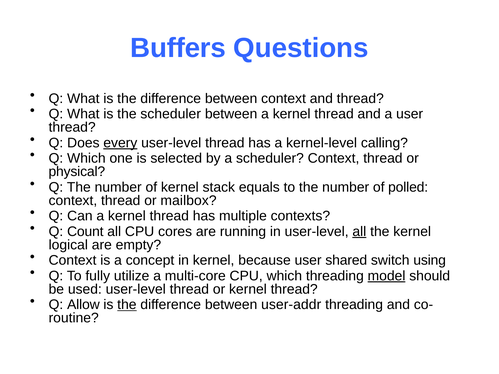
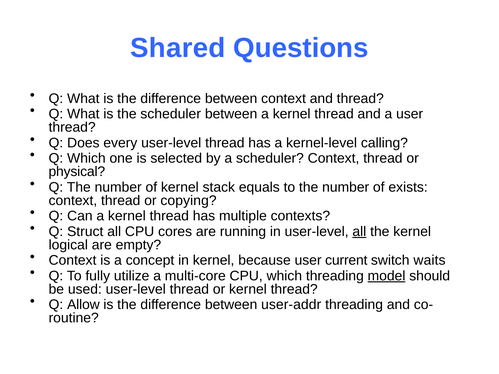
Buffers: Buffers -> Shared (178, 48)
every underline: present -> none (120, 143)
polled: polled -> exists (408, 187)
mailbox: mailbox -> copying (189, 201)
Count: Count -> Struct (85, 232)
shared: shared -> current (346, 260)
using: using -> waits (430, 260)
the underline: present -> none (127, 305)
